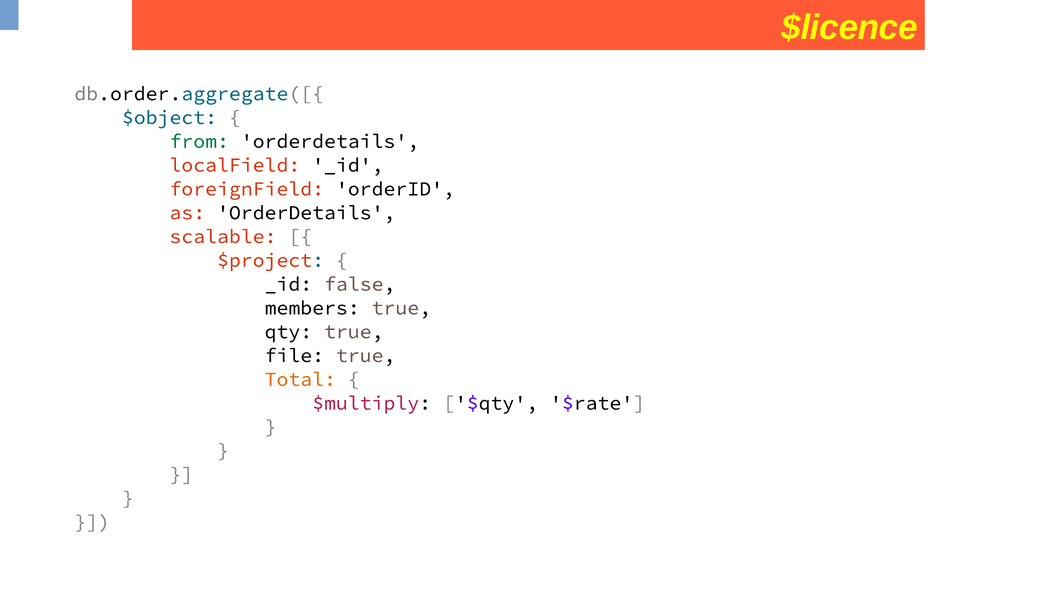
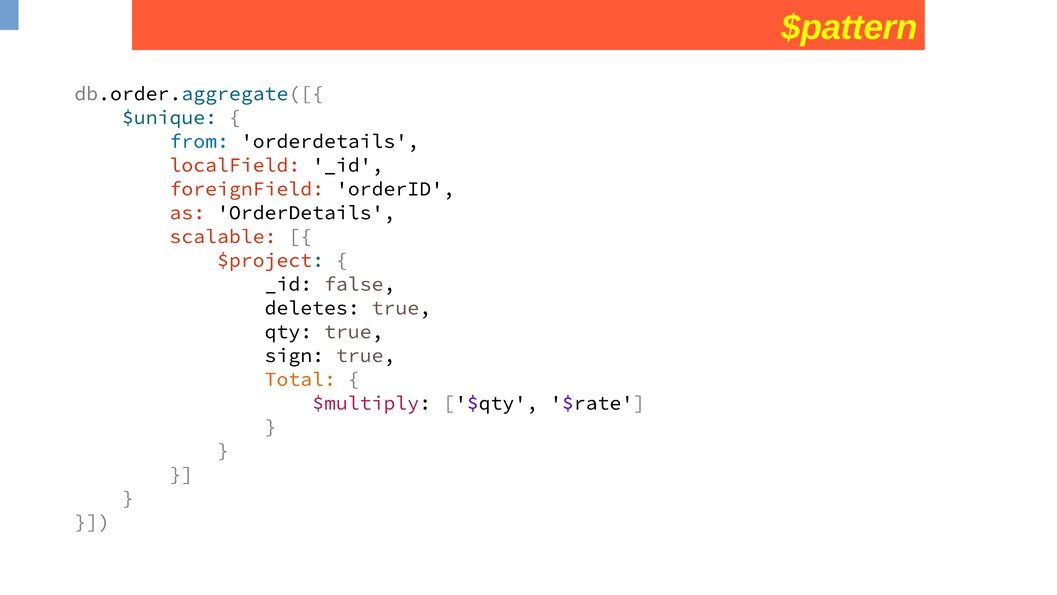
$licence: $licence -> $pattern (850, 28)
$object: $object -> $unique (169, 117)
from colour: green -> blue (199, 141)
members: members -> deletes (312, 308)
file: file -> sign (294, 355)
